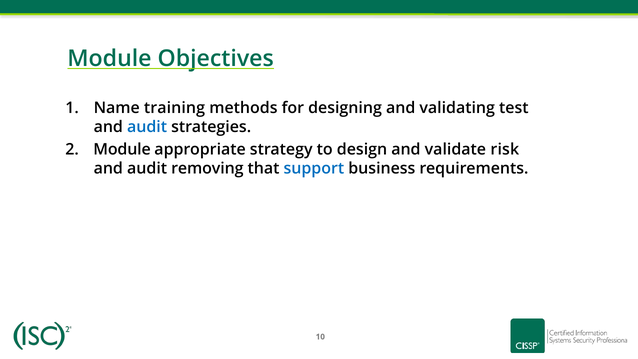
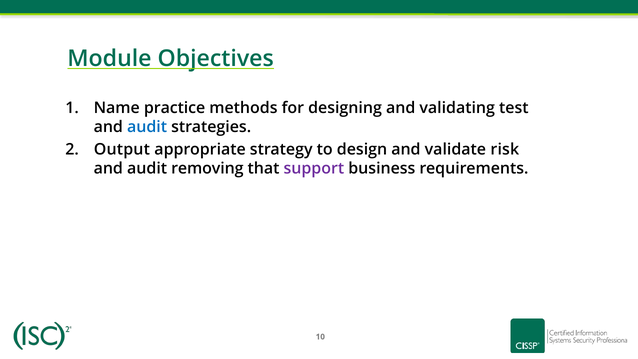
training: training -> practice (175, 108)
Module: Module -> Output (122, 149)
support colour: blue -> purple (314, 168)
